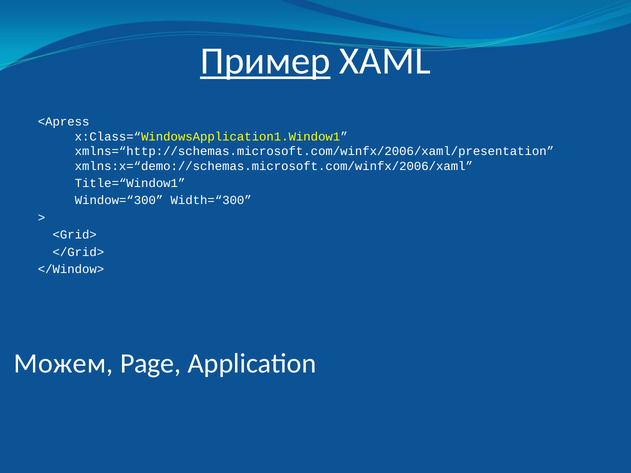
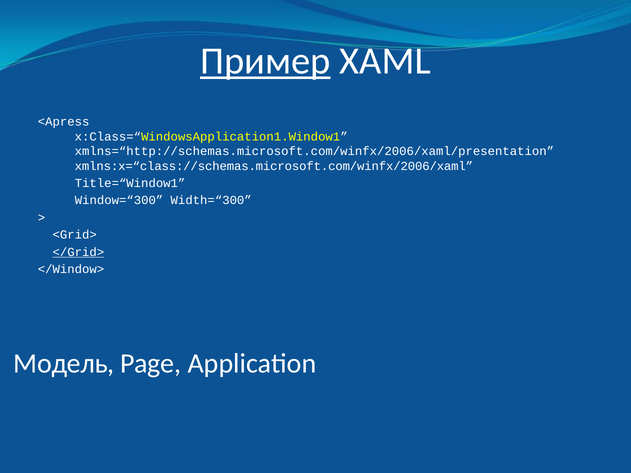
xmlns:x=“demo://schemas.microsoft.com/winfx/2006/xaml: xmlns:x=“demo://schemas.microsoft.com/winfx/2006/xaml -> xmlns:x=“class://schemas.microsoft.com/winfx/2006/xaml (274, 166)
</Grid> underline: none -> present (78, 252)
Можем: Можем -> Модель (64, 364)
